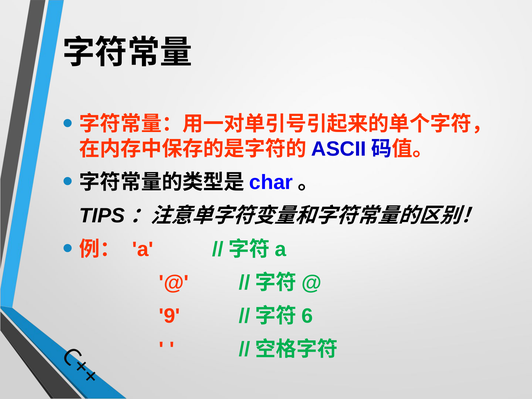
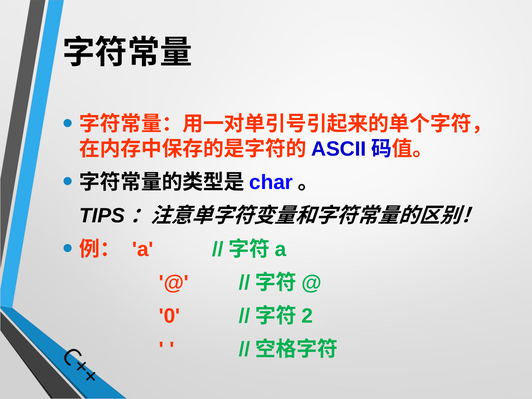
9: 9 -> 0 (170, 316)
6: 6 -> 2 (307, 316)
